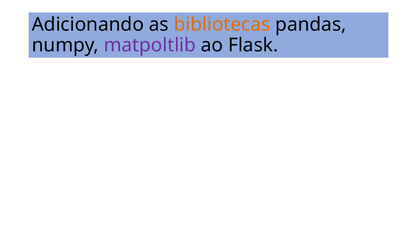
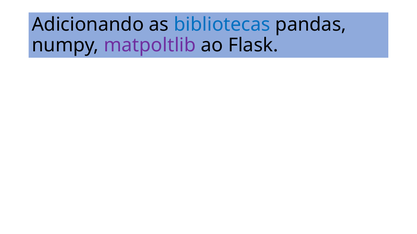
bibliotecas colour: orange -> blue (222, 25)
